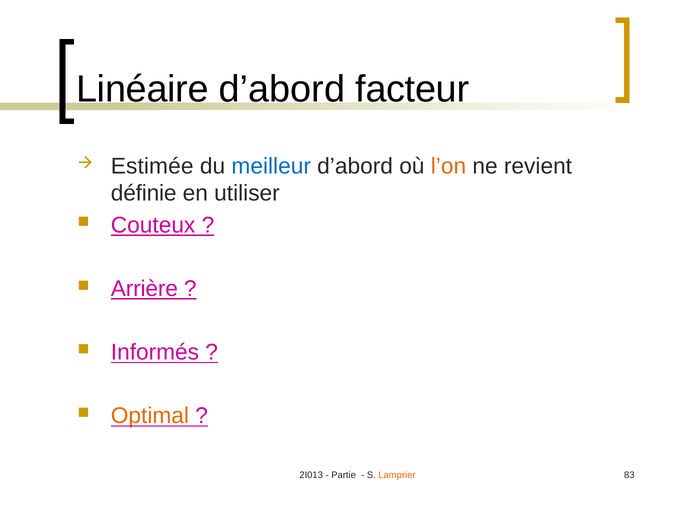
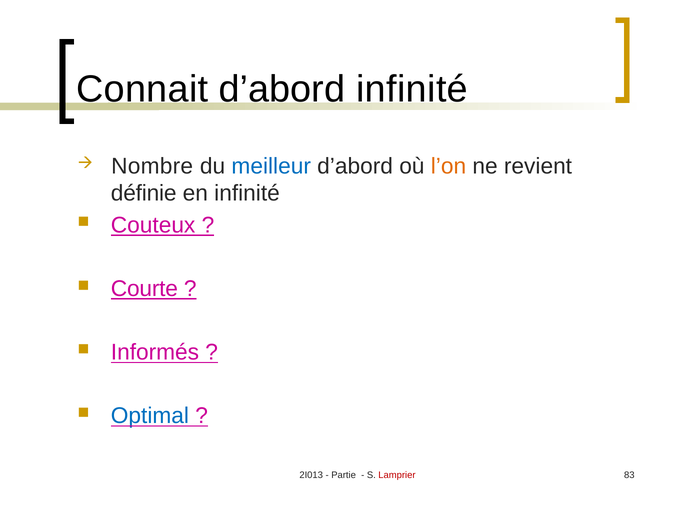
Linéaire: Linéaire -> Connait (142, 89)
d’abord facteur: facteur -> infinité (412, 89)
Estimée: Estimée -> Nombre (152, 166)
en utiliser: utiliser -> infinité (247, 193)
Arrière: Arrière -> Courte (144, 289)
Optimal colour: orange -> blue (150, 416)
Lamprier colour: orange -> red (397, 475)
